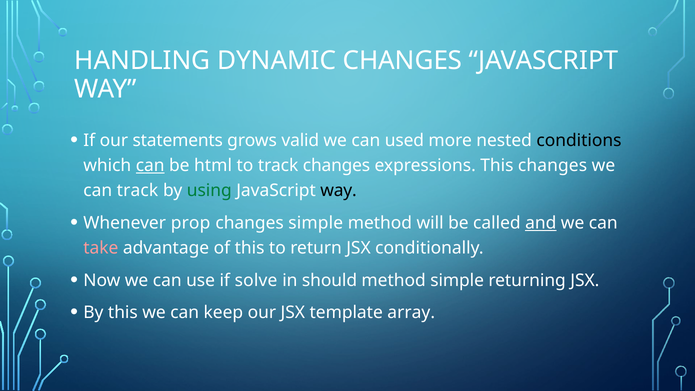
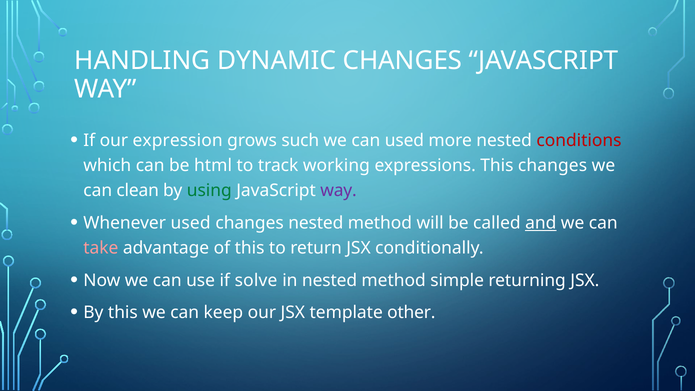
statements: statements -> expression (178, 141)
valid: valid -> such (300, 141)
conditions colour: black -> red (579, 141)
can underline: present -> none (150, 166)
track changes: changes -> working (336, 166)
can track: track -> clean (138, 191)
way colour: black -> purple (338, 191)
Whenever prop: prop -> used (191, 223)
changes simple: simple -> nested (316, 223)
in should: should -> nested (330, 280)
array: array -> other (411, 312)
